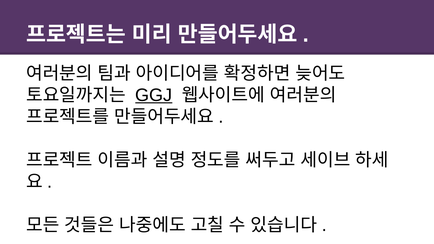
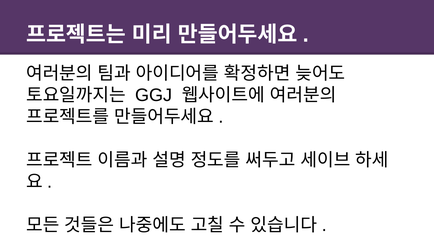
GGJ underline: present -> none (154, 95)
